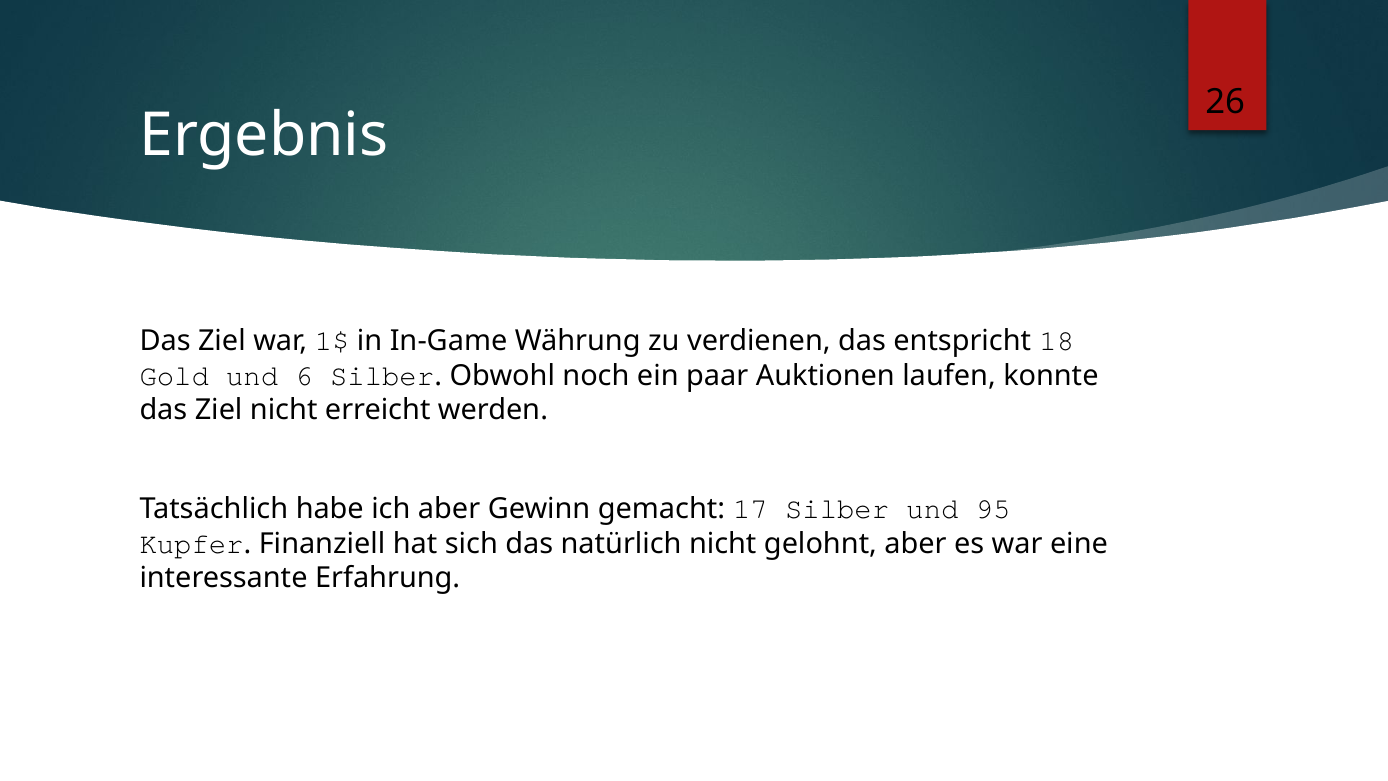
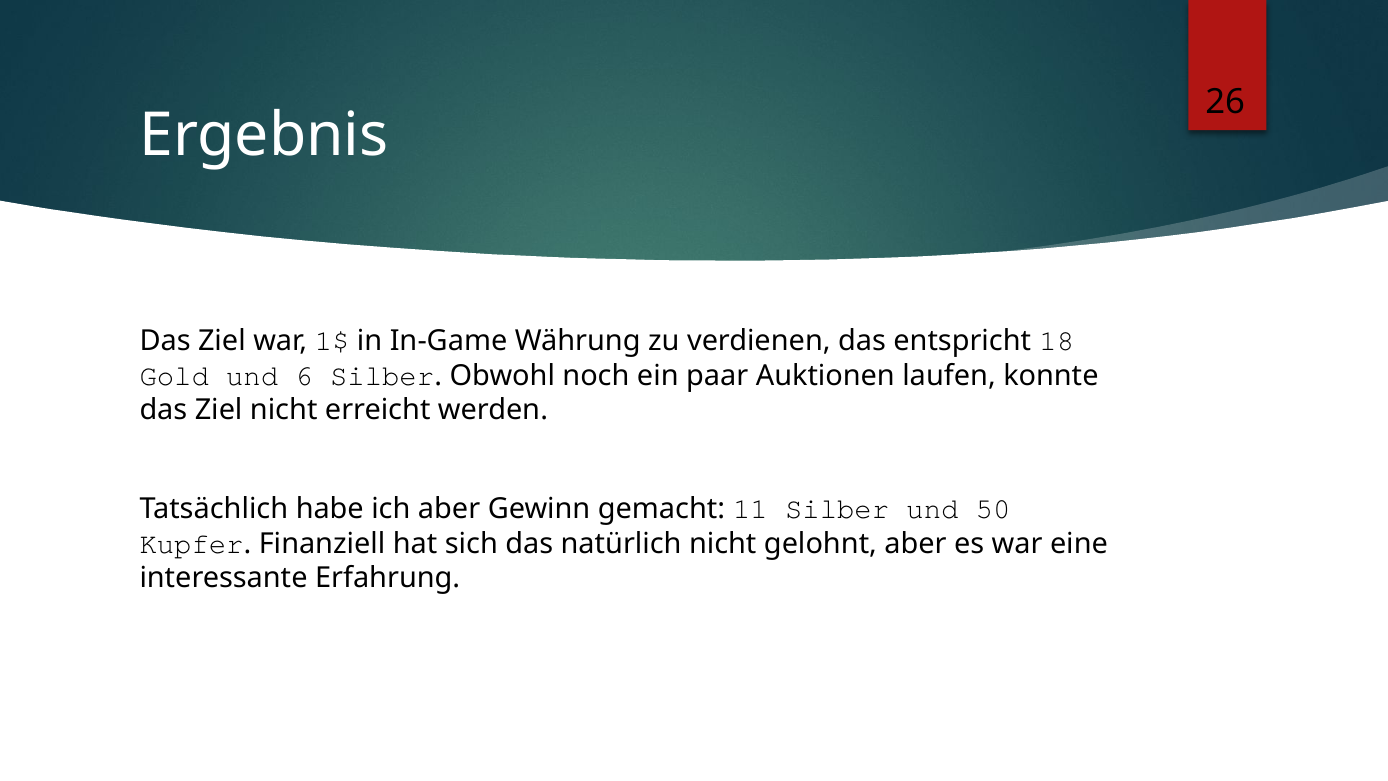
17: 17 -> 11 (750, 509)
95: 95 -> 50 (993, 509)
